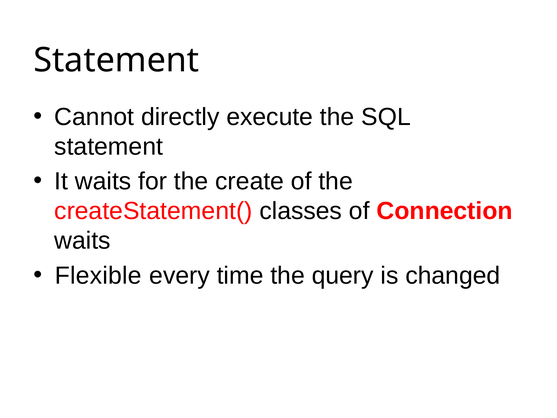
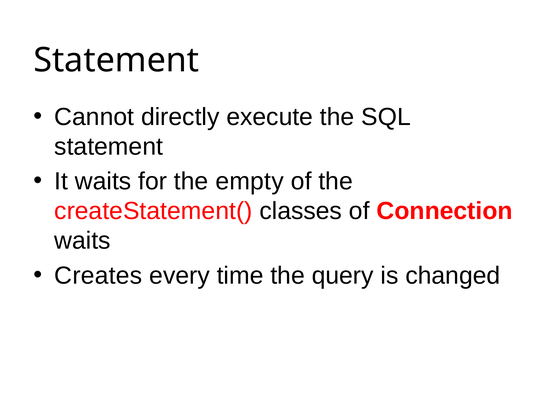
create: create -> empty (250, 181)
Flexible: Flexible -> Creates (98, 275)
